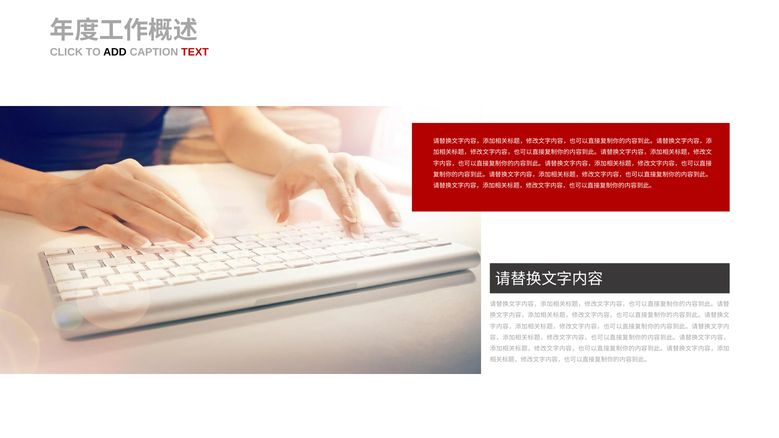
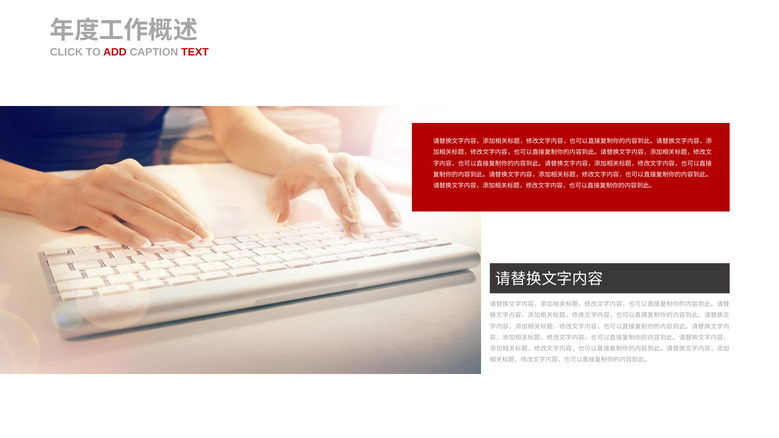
ADD colour: black -> red (115, 52)
